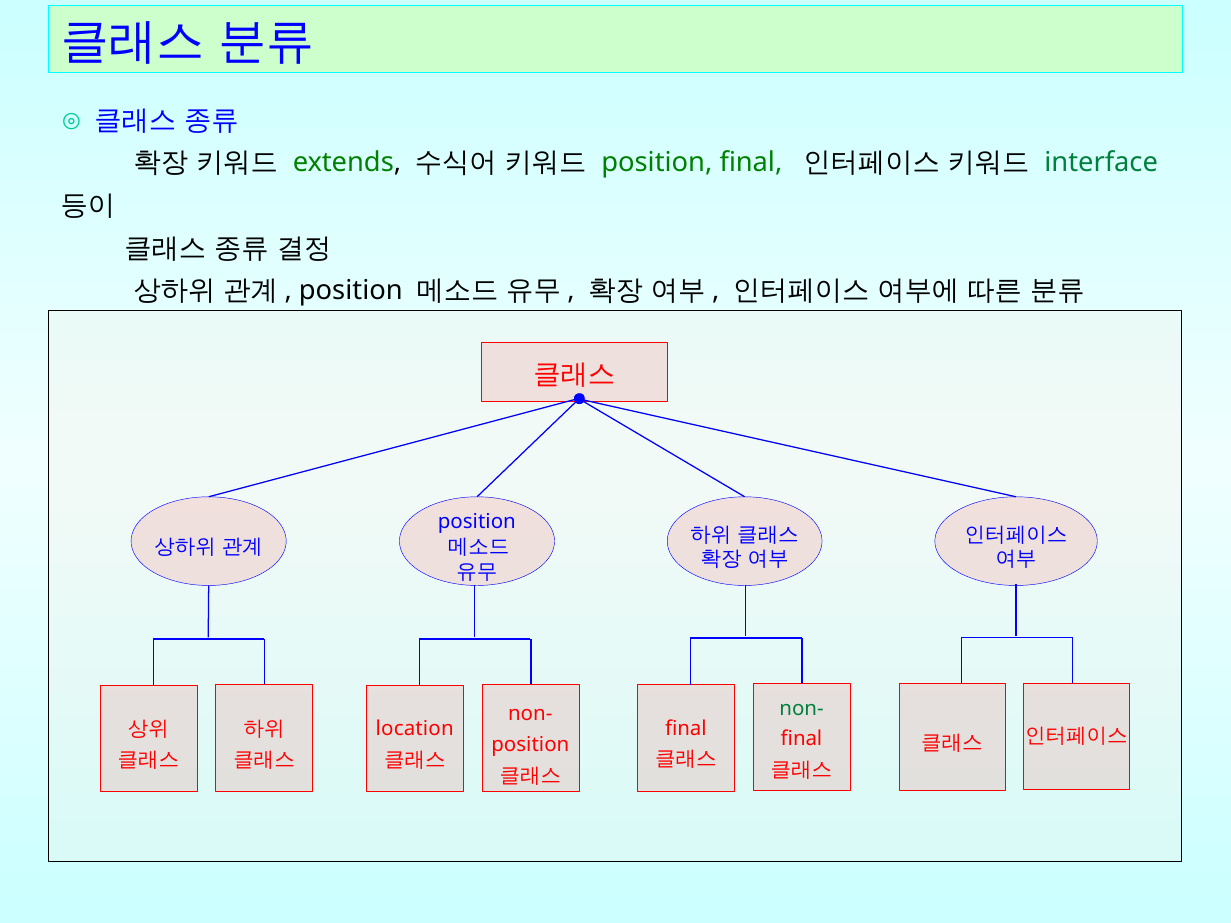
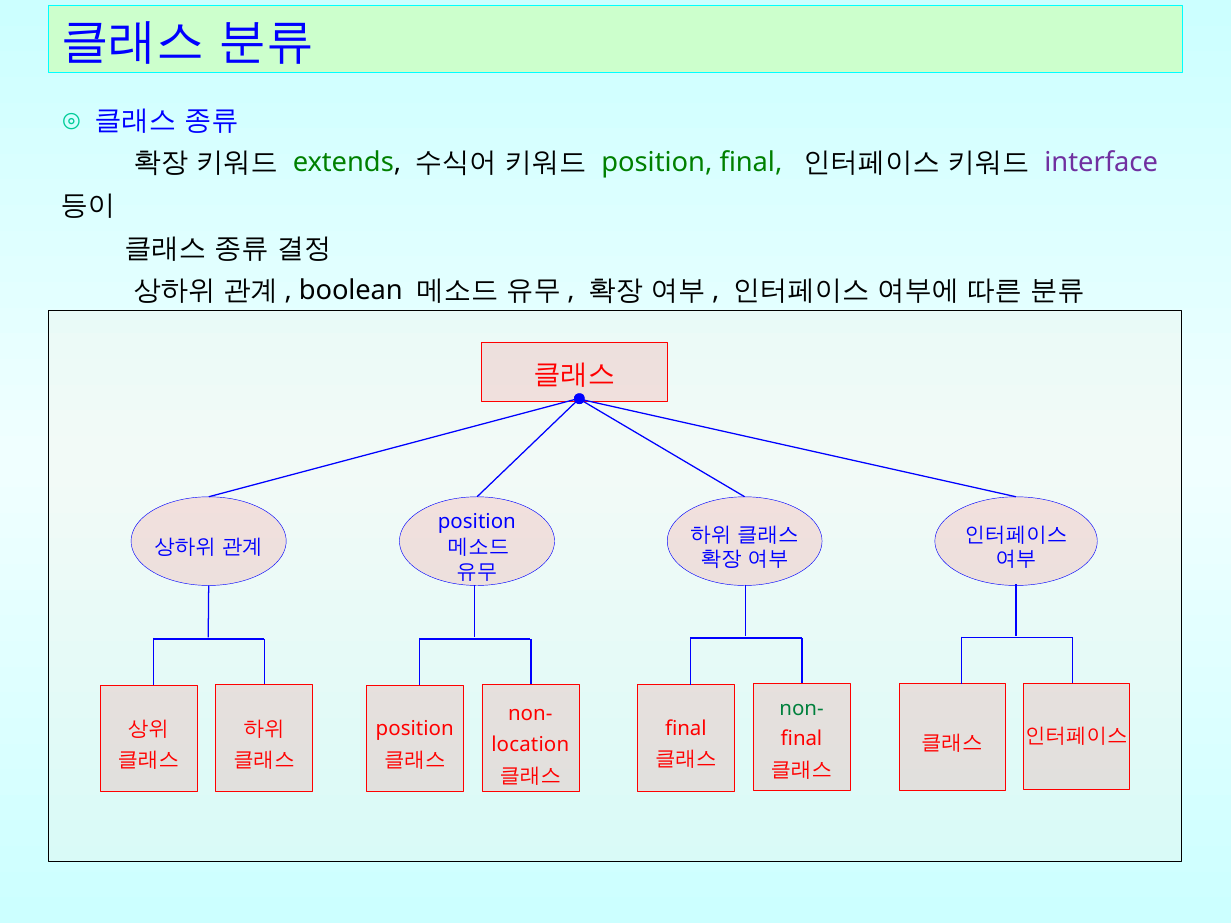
interface colour: green -> purple (1101, 163)
position: position -> boolean (351, 291)
location: location -> position (415, 729)
position: position -> location (530, 745)
